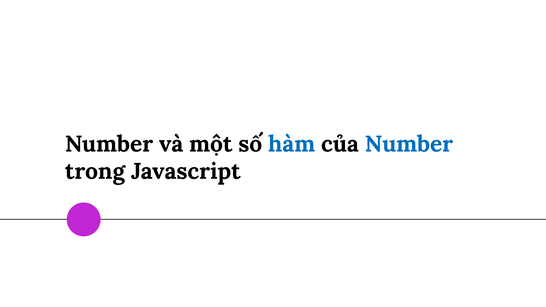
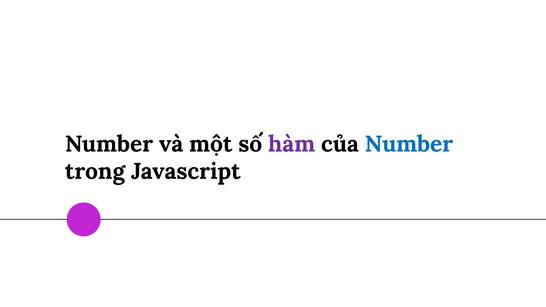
hàm colour: blue -> purple (292, 144)
